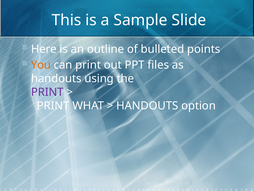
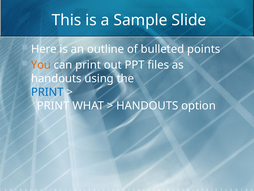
PRINT colour: purple -> blue (47, 92)
